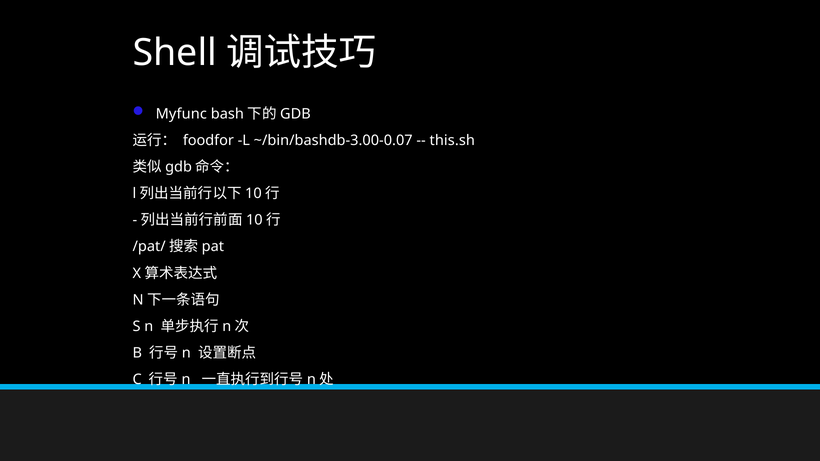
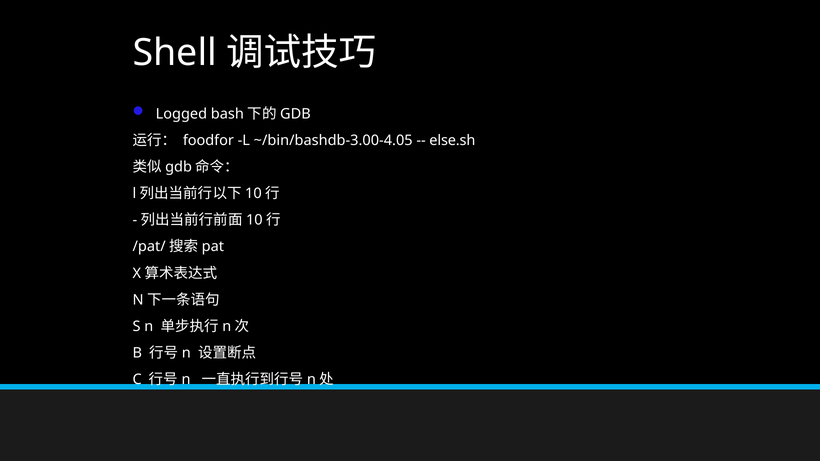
Myfunc: Myfunc -> Logged (181, 114)
~/bin/bashdb-3.00-0.07: ~/bin/bashdb-3.00-0.07 -> ~/bin/bashdb-3.00-4.05 (333, 140)
this.sh: this.sh -> else.sh (452, 140)
